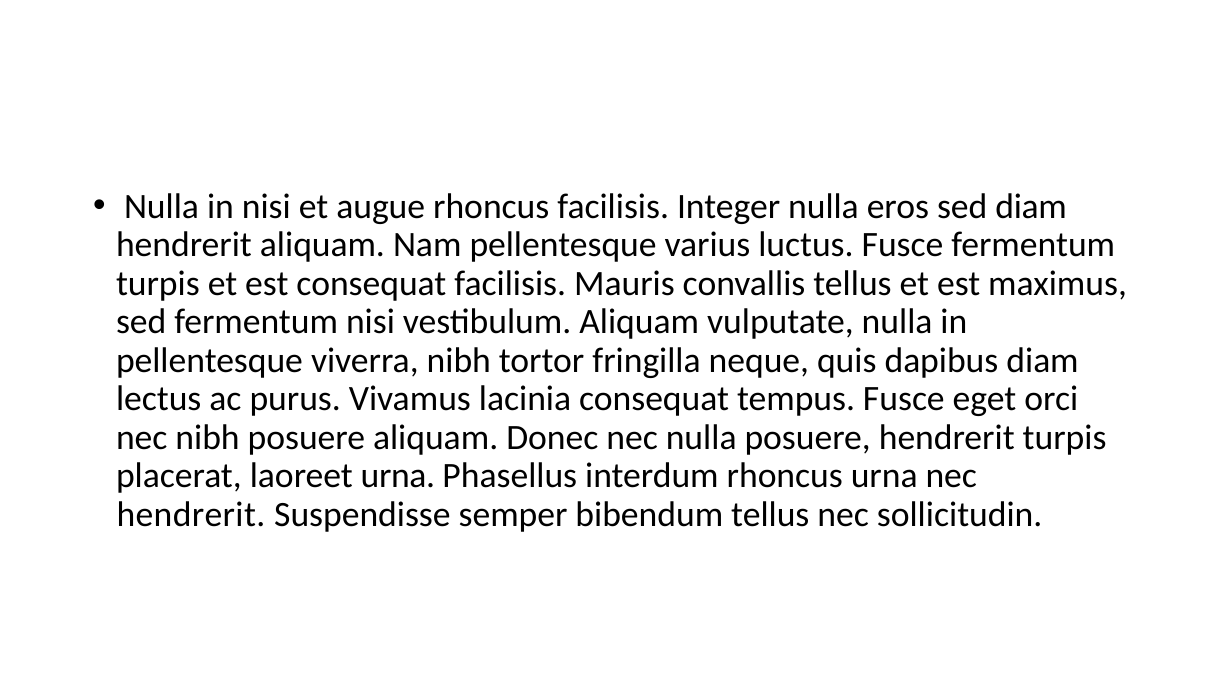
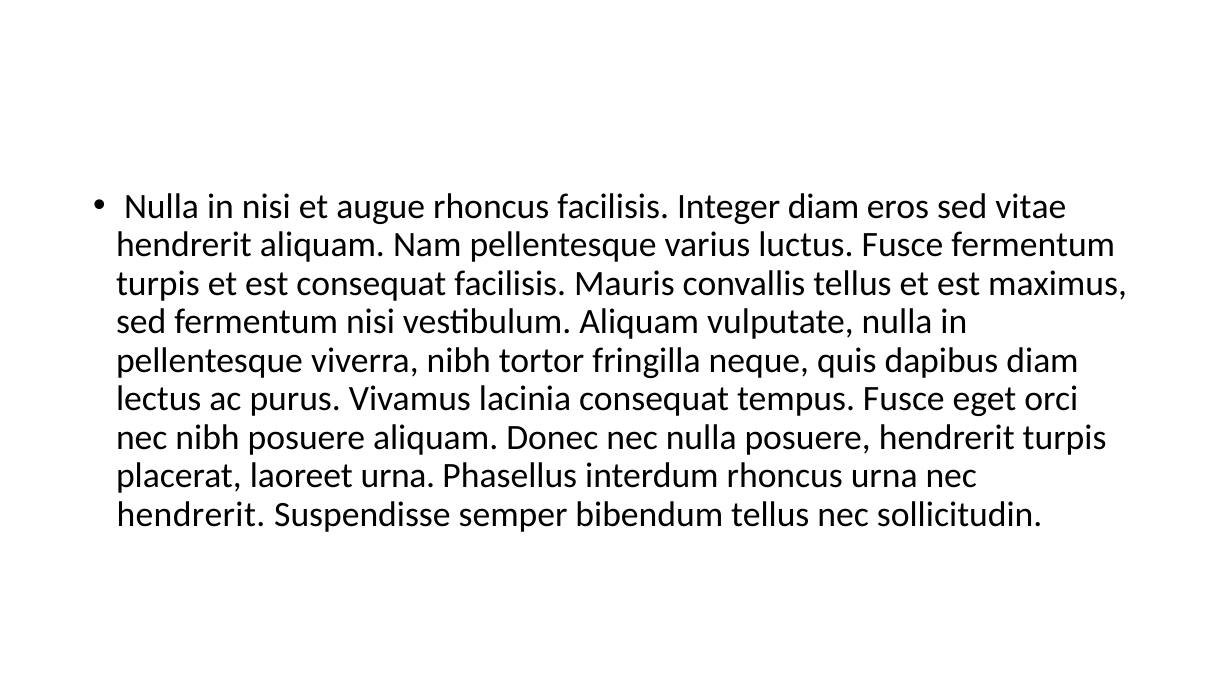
Integer nulla: nulla -> diam (824, 207)
sed diam: diam -> vitae (1031, 207)
